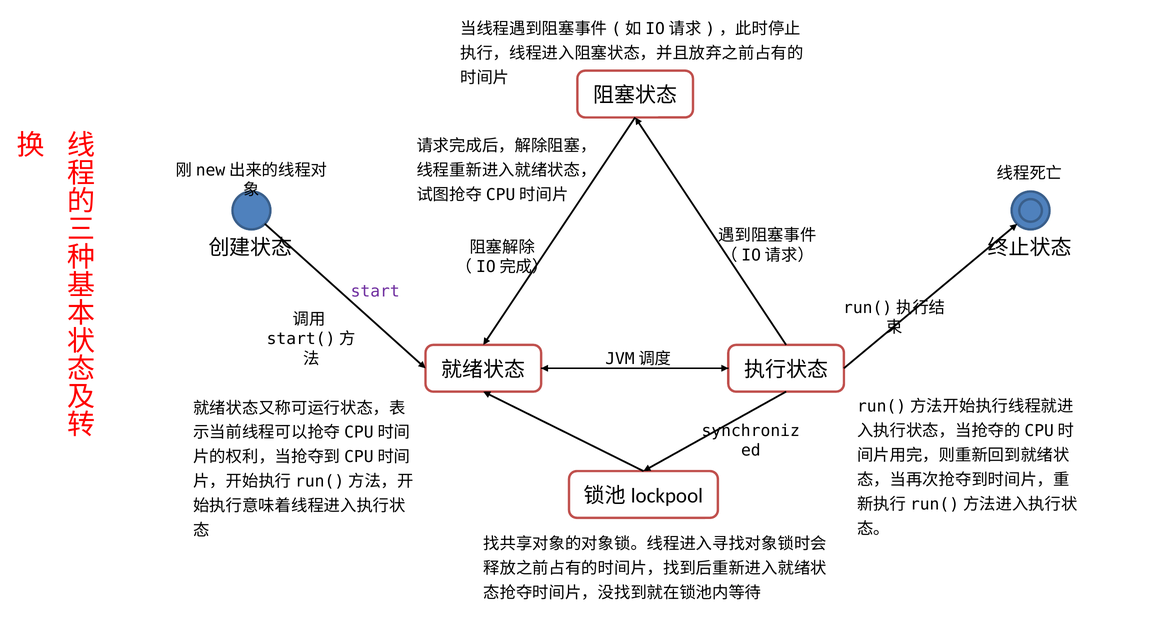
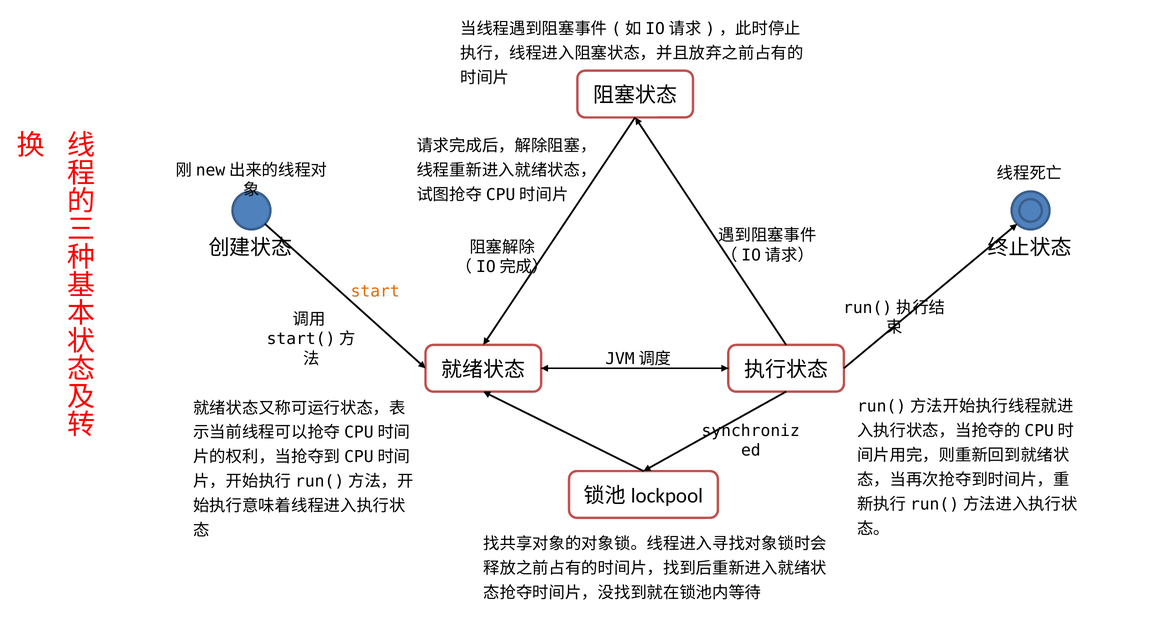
start colour: purple -> orange (375, 291)
